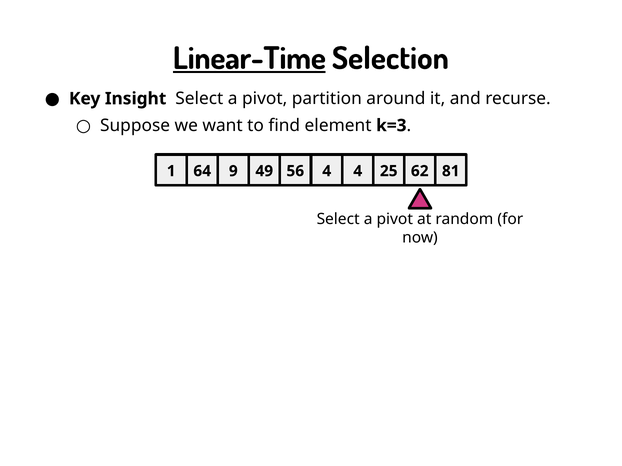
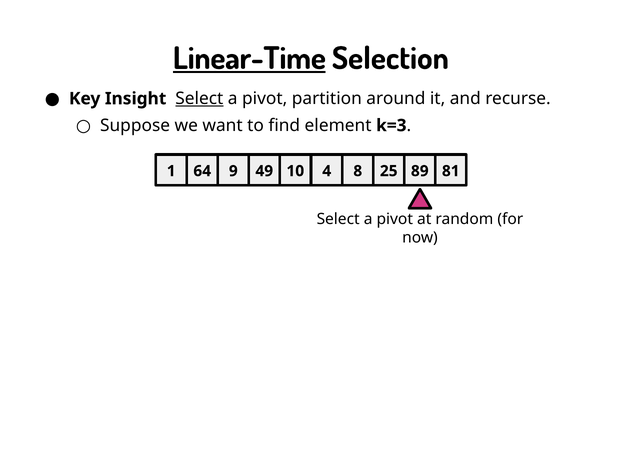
Select underline: none -> present (199, 99)
56: 56 -> 10 (295, 171)
4 4: 4 -> 8 (358, 171)
62: 62 -> 89 (420, 171)
